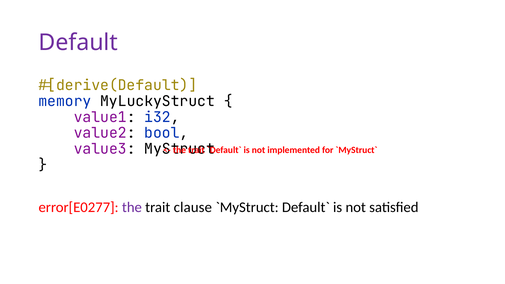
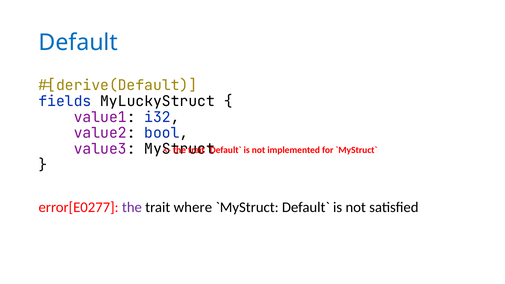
Default colour: purple -> blue (78, 42)
memory: memory -> fields (65, 101)
clause: clause -> where (193, 207)
